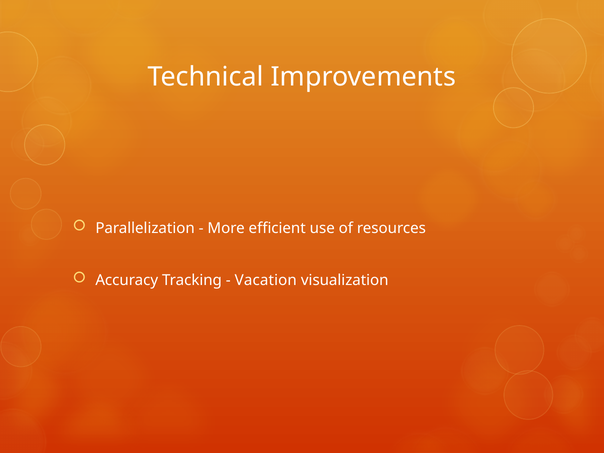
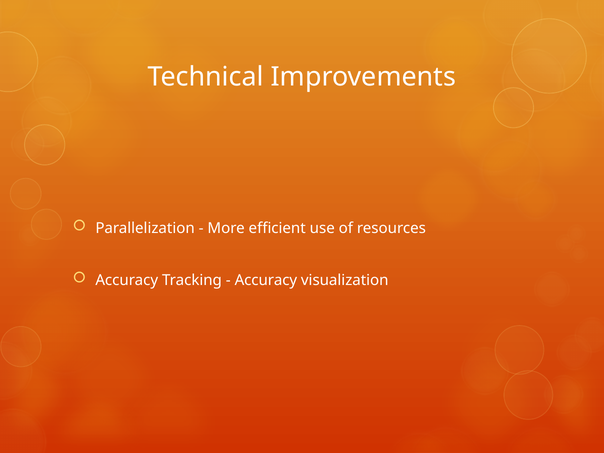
Vacation: Vacation -> Accuracy (266, 280)
